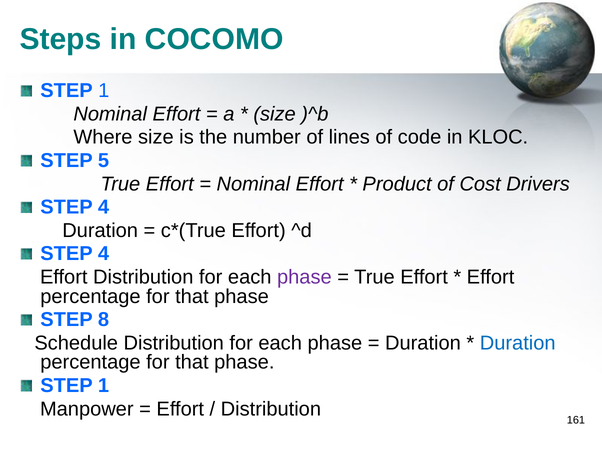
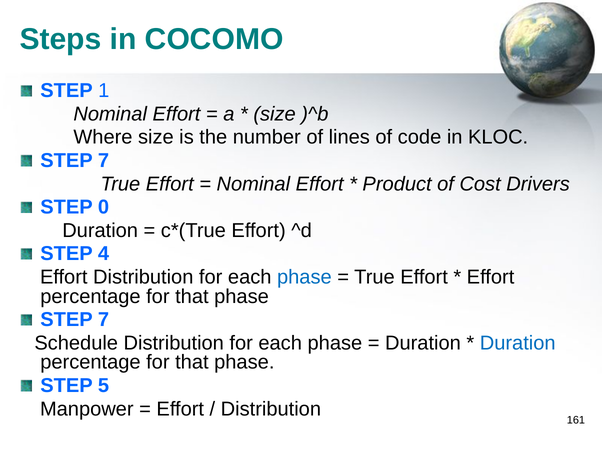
5: 5 -> 7 (103, 160)
4: 4 -> 0 (103, 207)
phase colour: purple -> blue (304, 277)
8: 8 -> 7 (103, 319)
1: 1 -> 5 (103, 385)
